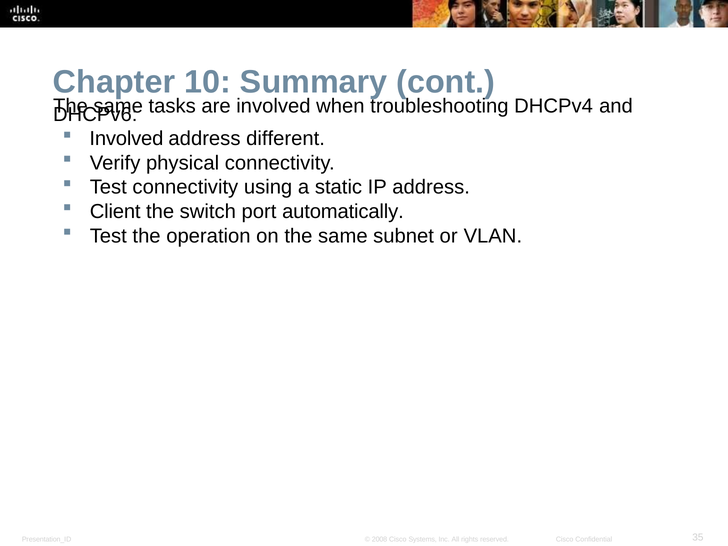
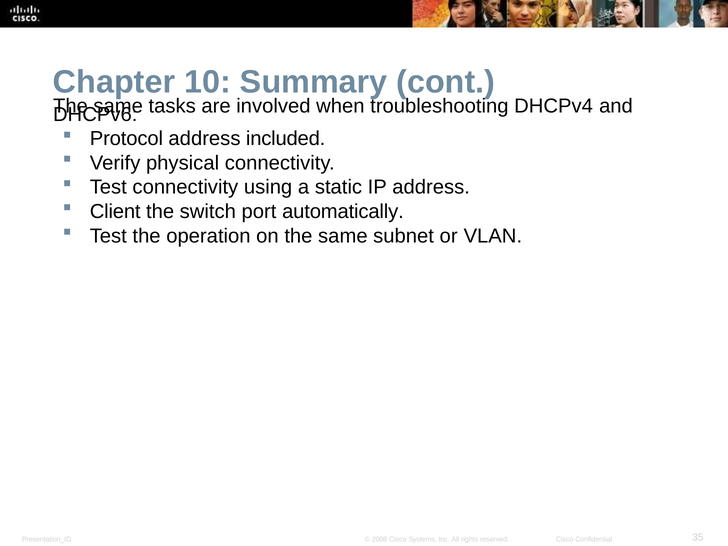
Involved: Involved -> Protocol (126, 139)
different: different -> included (286, 139)
